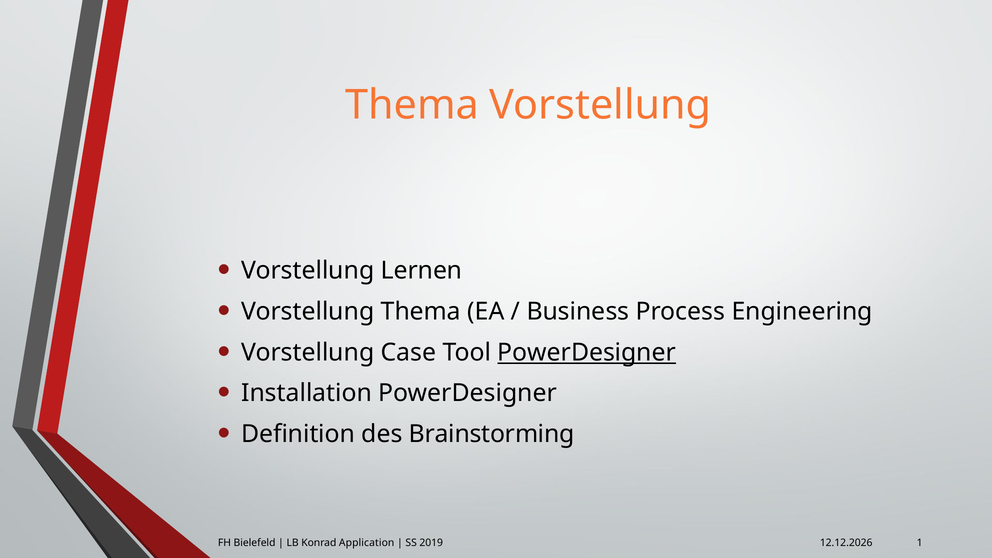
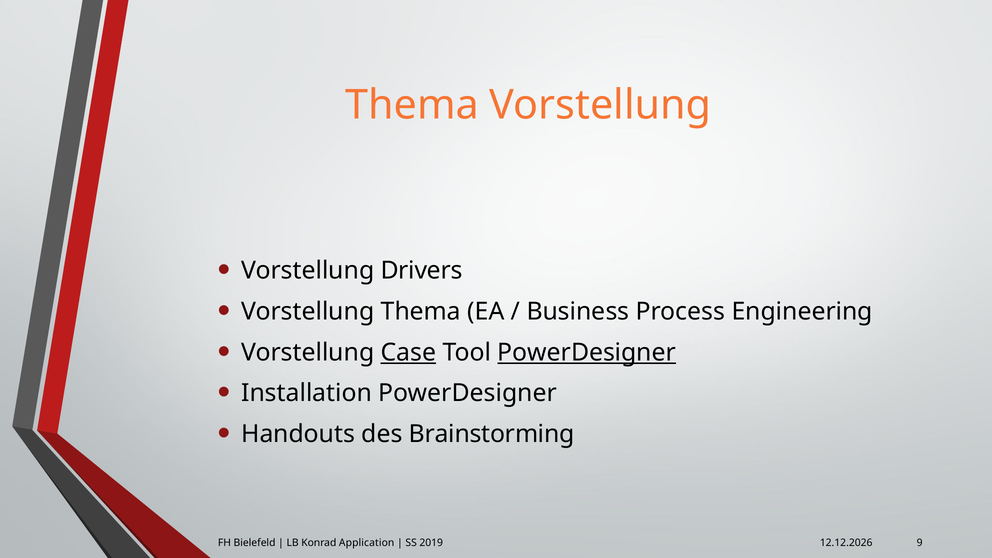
Lernen: Lernen -> Drivers (422, 271)
Case underline: none -> present (408, 352)
Definition: Definition -> Handouts (298, 434)
1: 1 -> 9 (920, 543)
